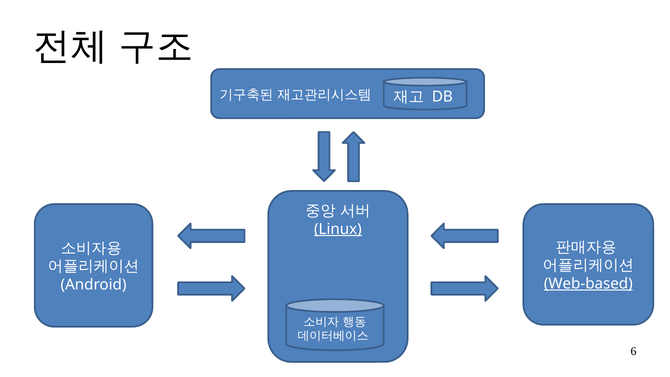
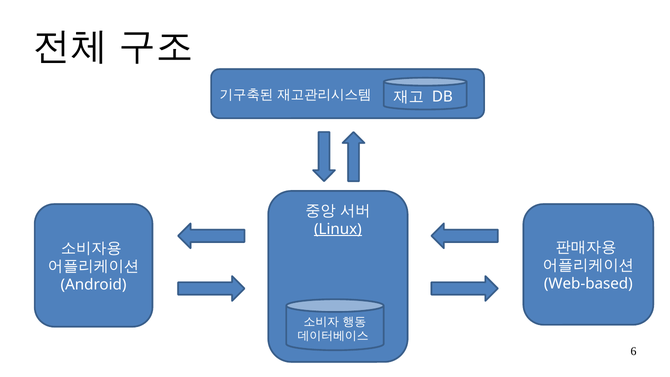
Web-based underline: present -> none (588, 284)
